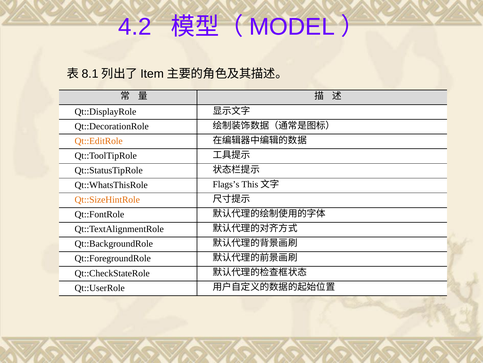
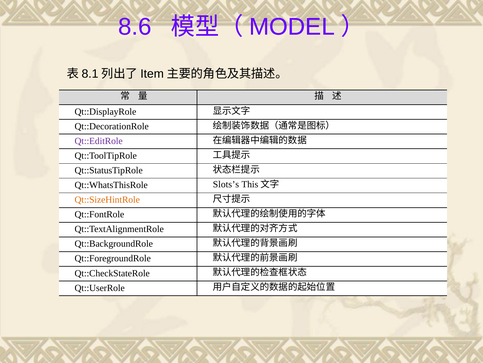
4.2: 4.2 -> 8.6 (135, 27)
Qt::EditRole colour: orange -> purple (99, 141)
Flags’s: Flags’s -> Slots’s (226, 184)
